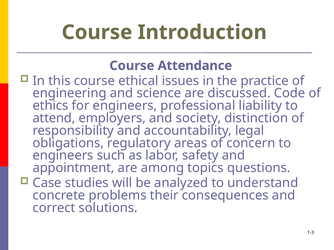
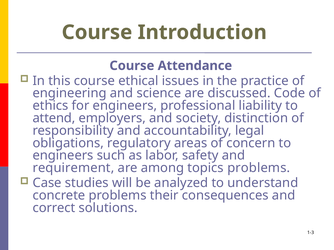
appointment: appointment -> requirement (73, 168)
topics questions: questions -> problems (259, 168)
